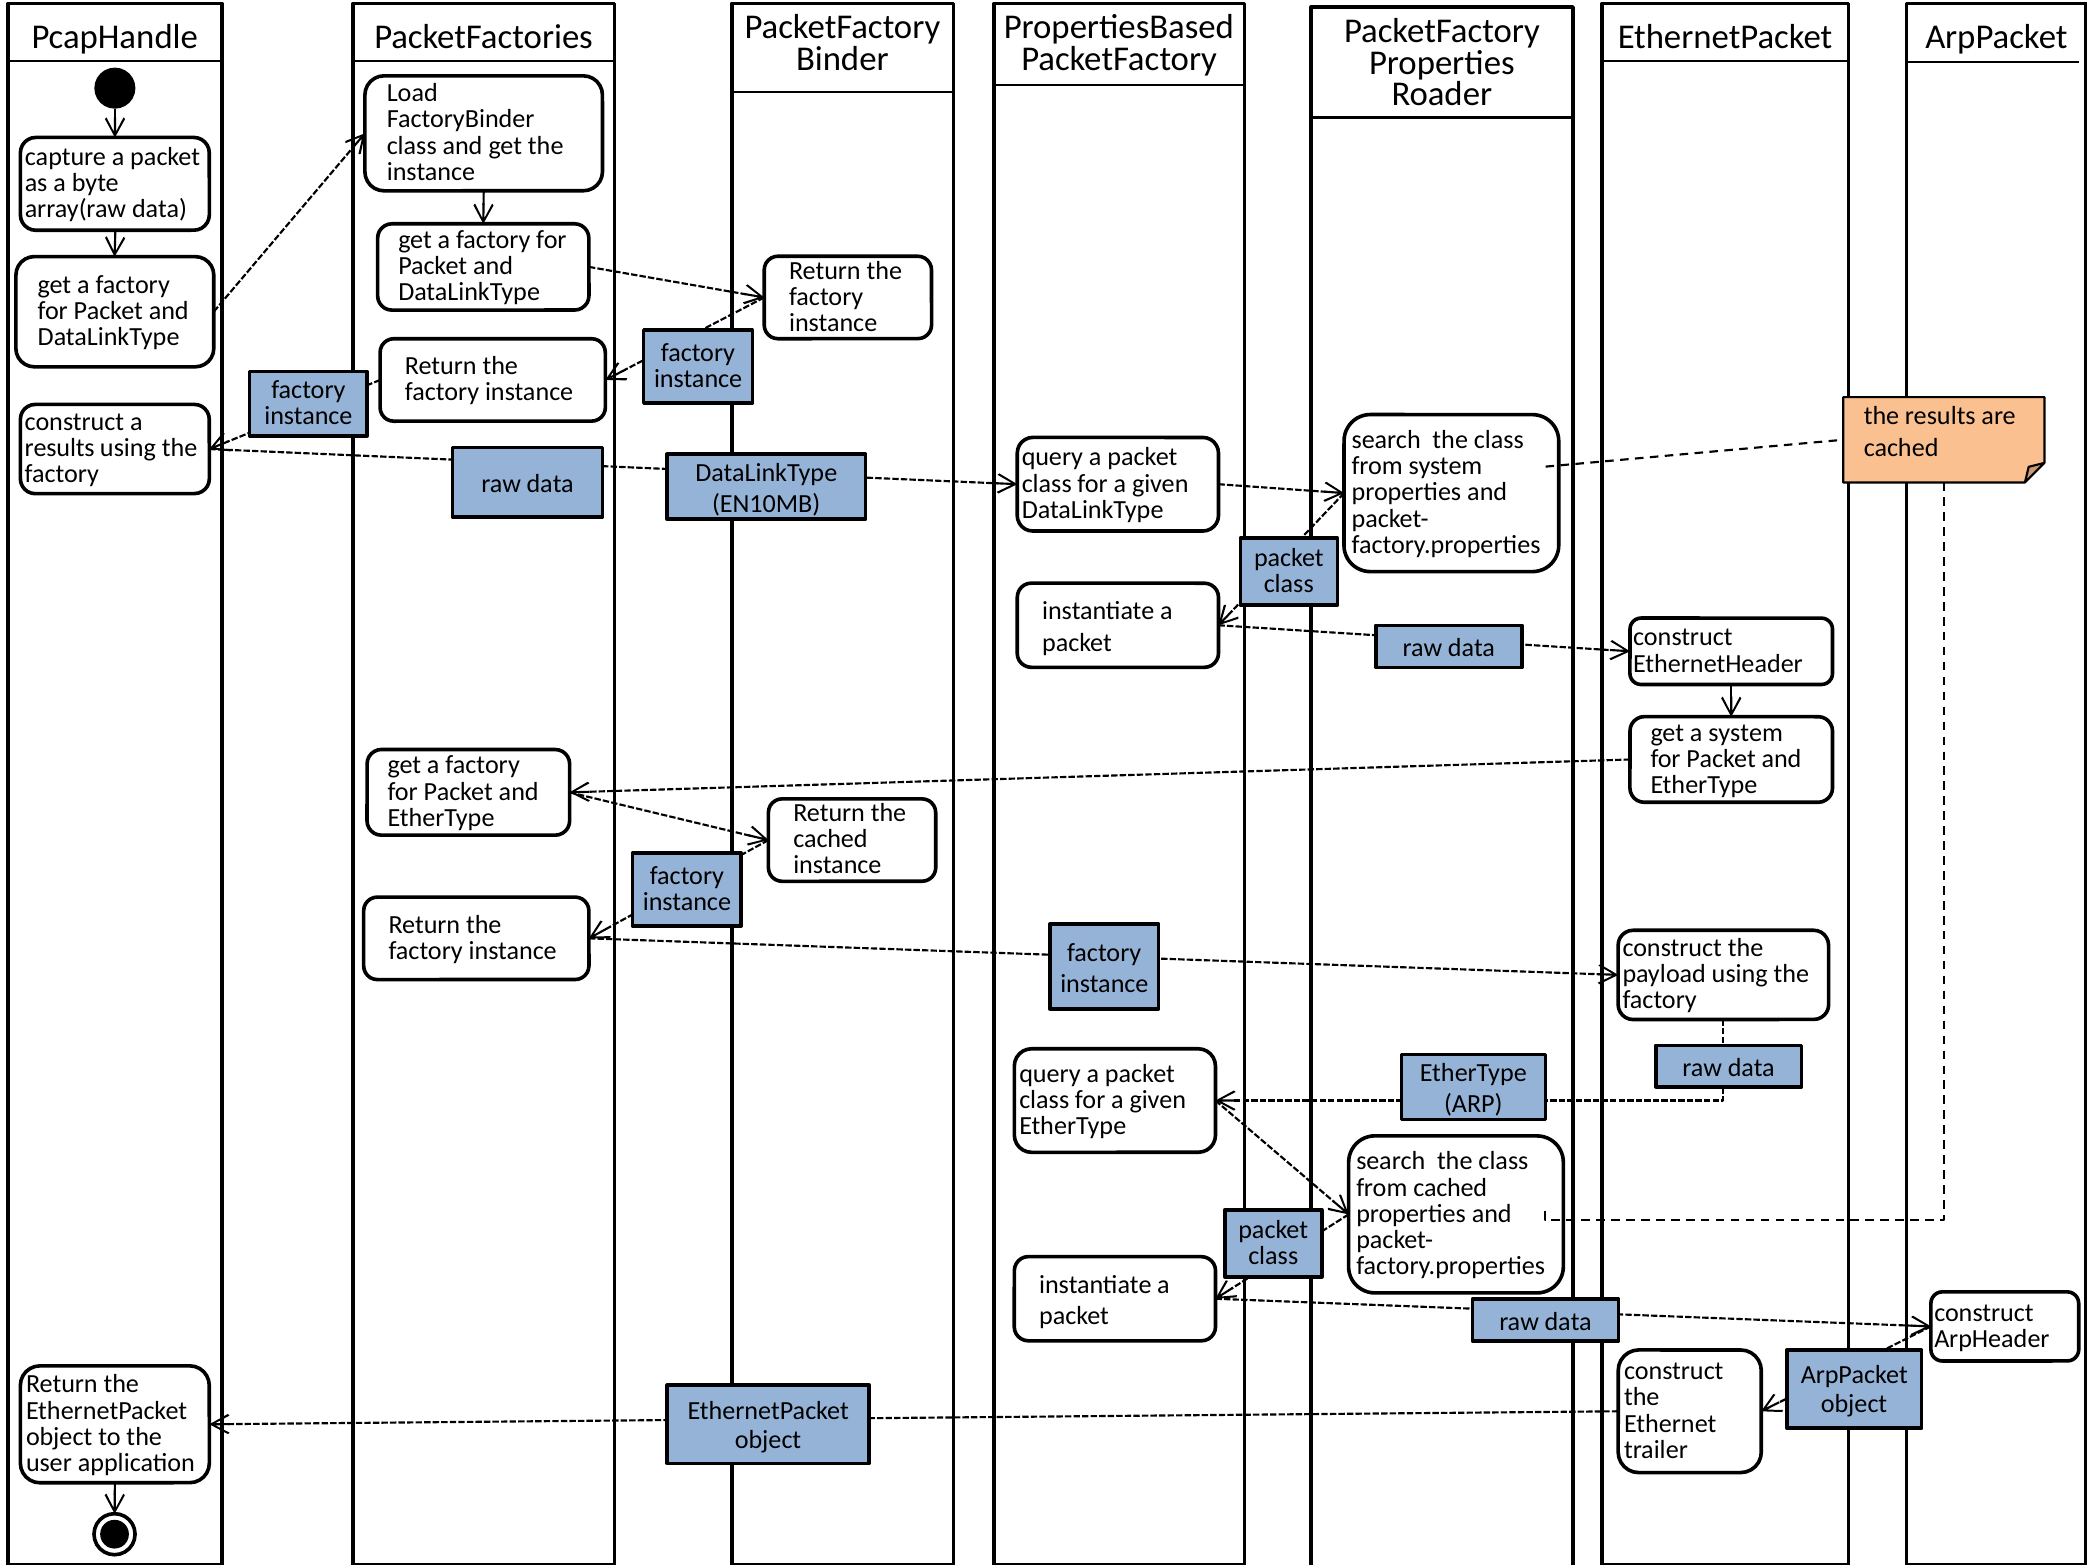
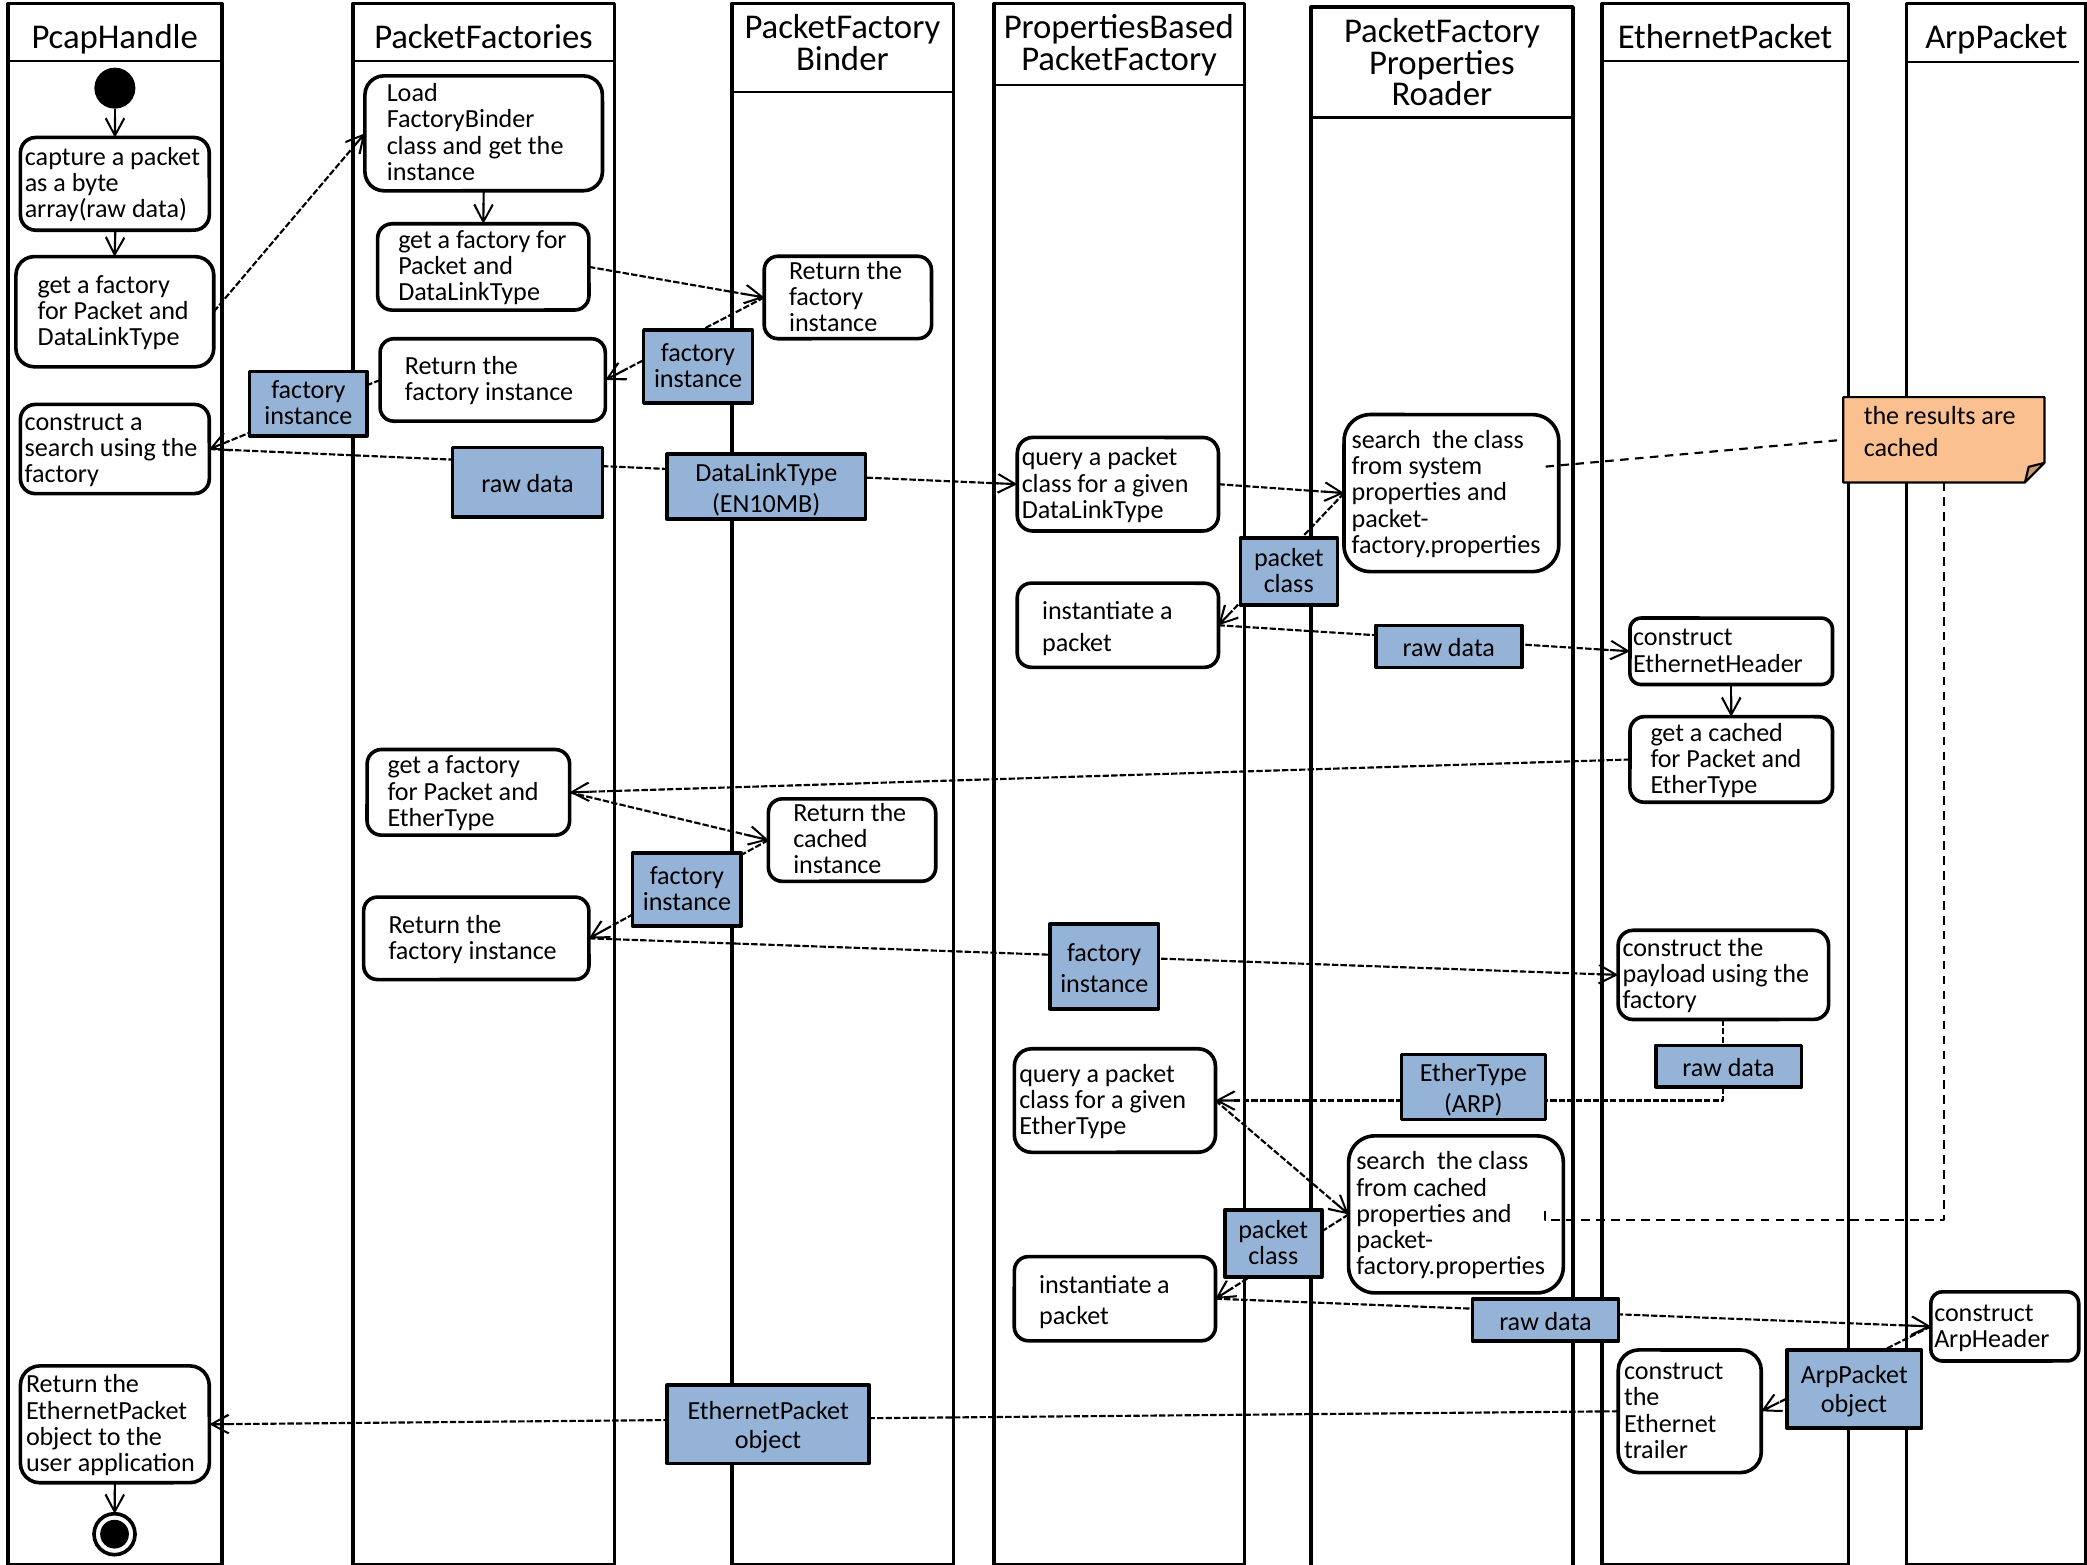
results: results -> search (60, 448)
a system: system -> cached (1746, 733)
